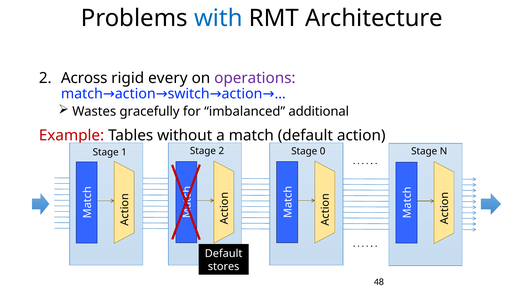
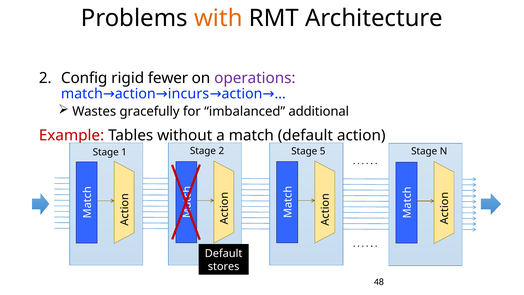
with colour: blue -> orange (218, 18)
Across: Across -> Config (84, 78)
every: every -> fewer (168, 78)
switch: switch -> incurs (189, 94)
0: 0 -> 5 (323, 151)
